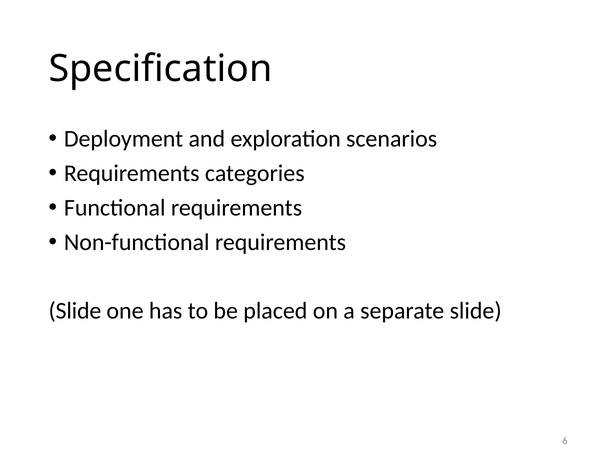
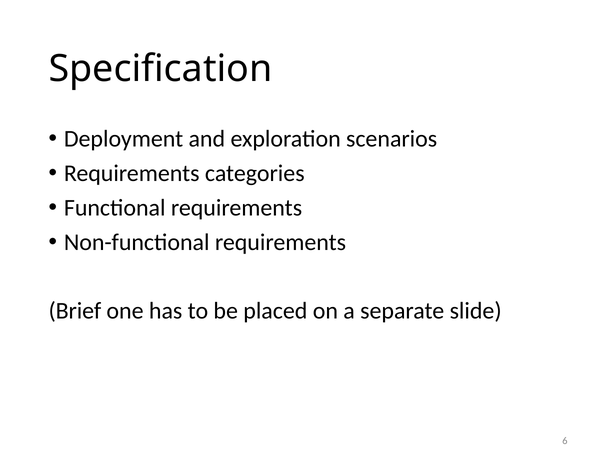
Slide: Slide -> Brief (75, 311)
